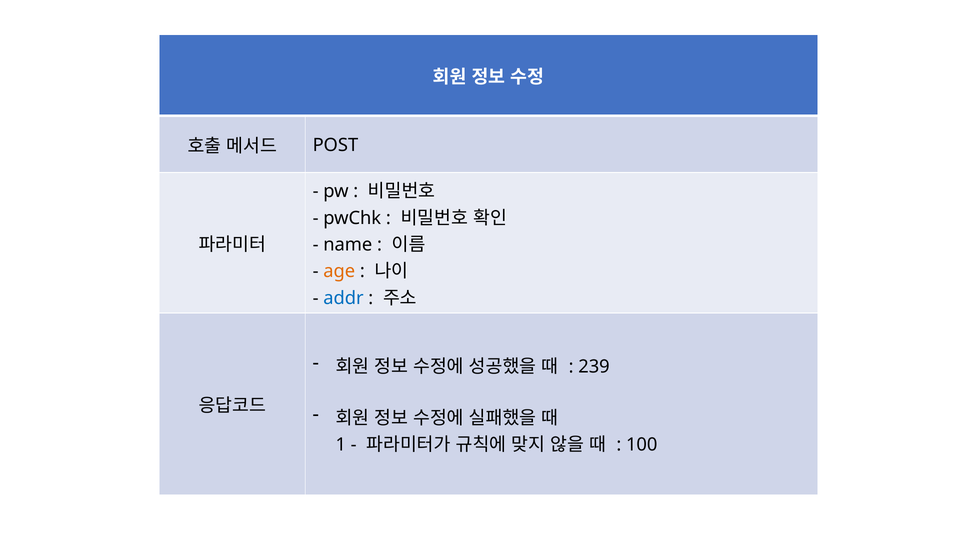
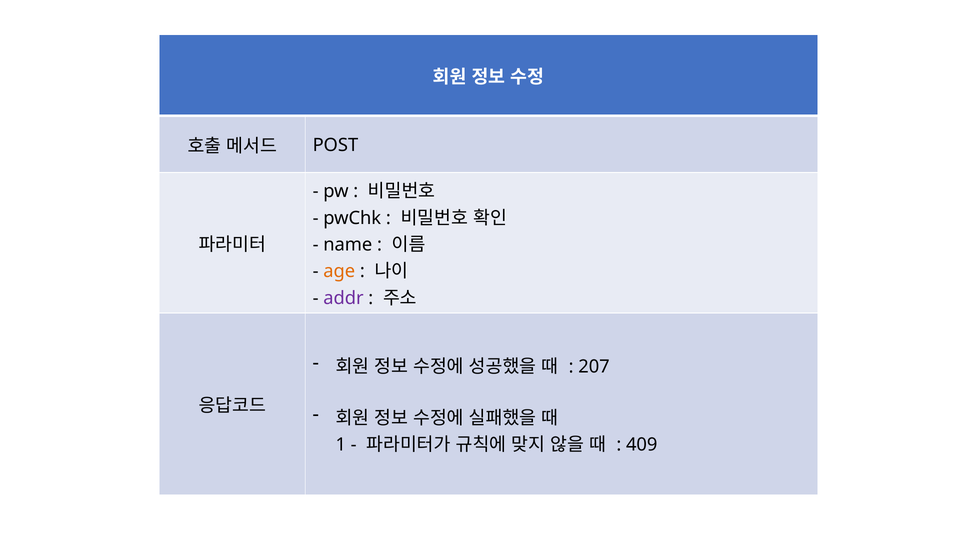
addr colour: blue -> purple (343, 298)
239: 239 -> 207 (594, 366)
100: 100 -> 409 (642, 445)
